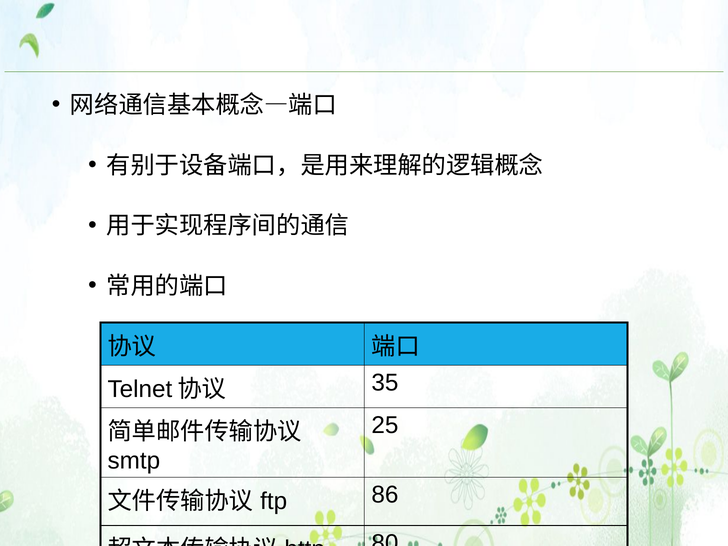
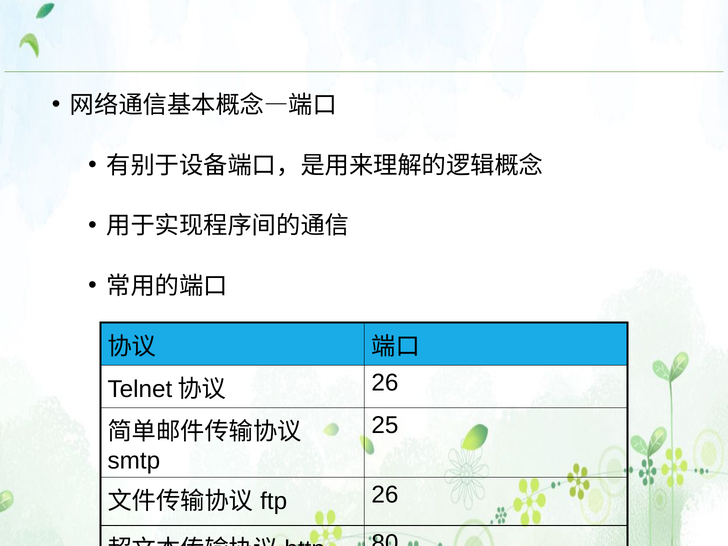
35: 35 -> 26 (385, 383)
86: 86 -> 26 (385, 495)
